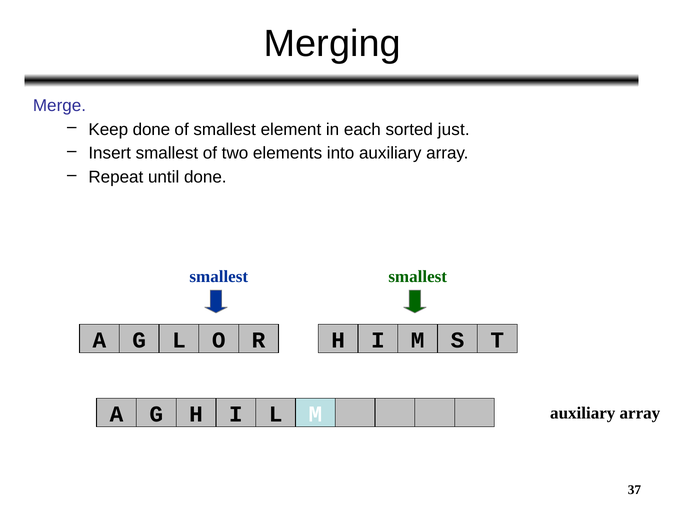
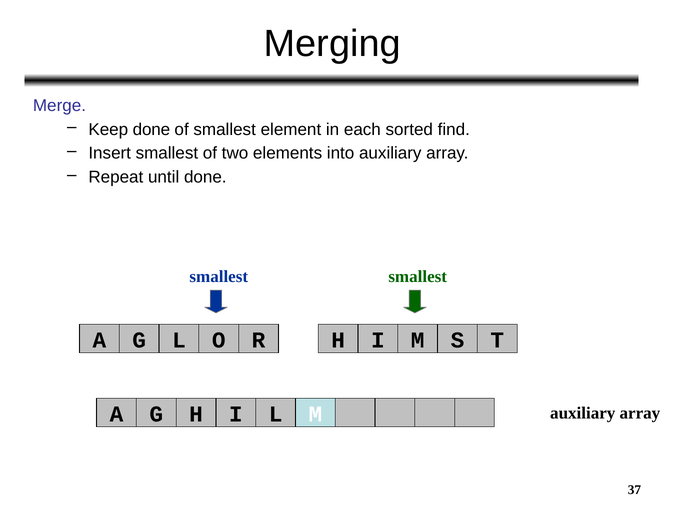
just: just -> find (454, 129)
